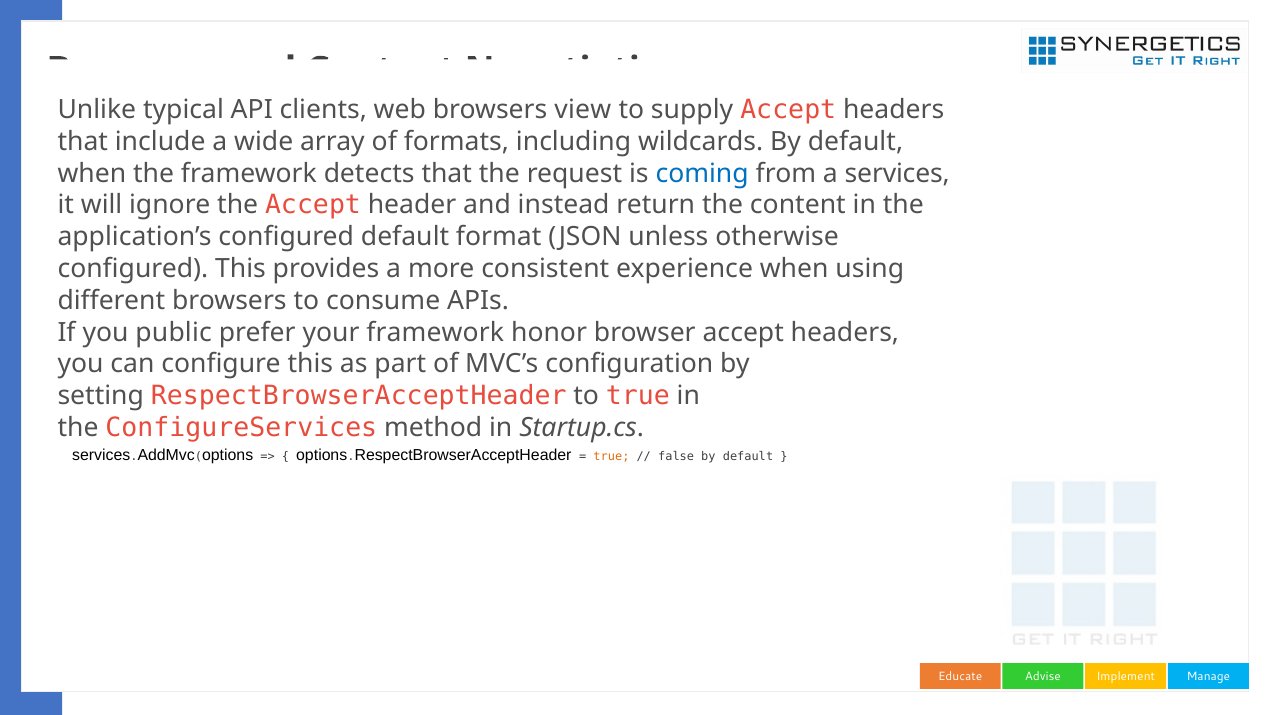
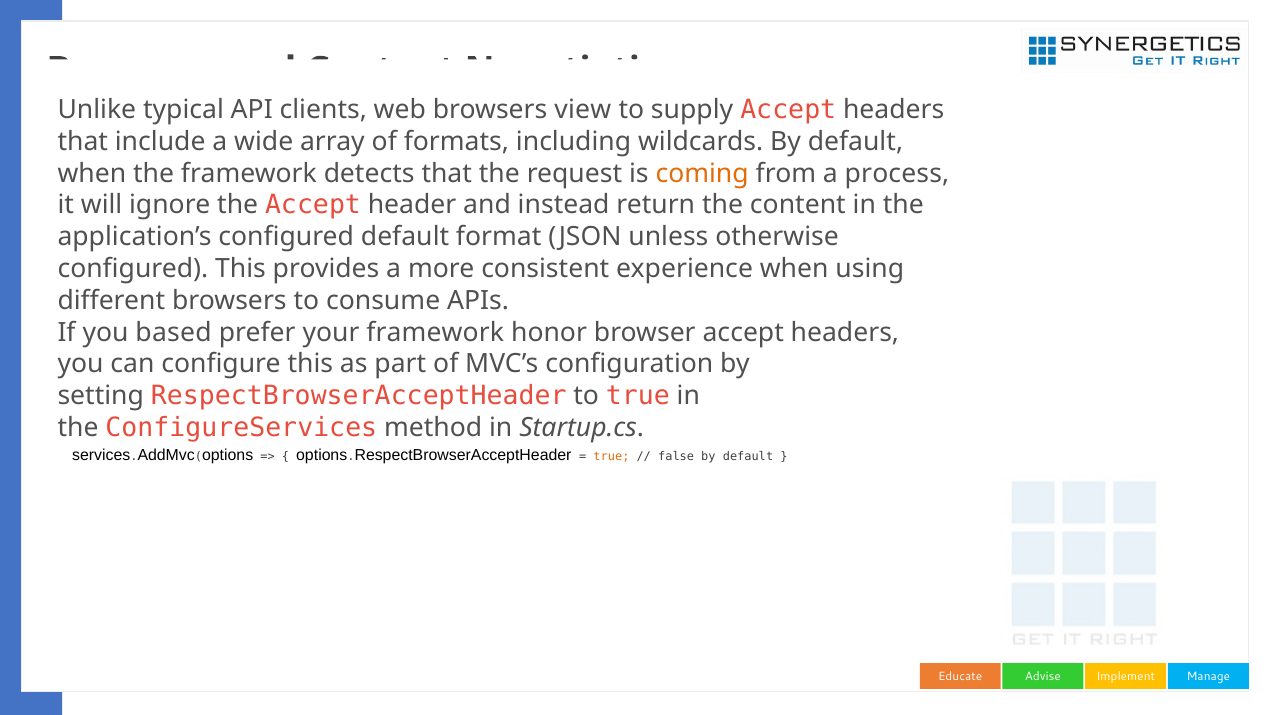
coming colour: blue -> orange (702, 173)
a services: services -> process (897, 173)
public: public -> based (174, 333)
